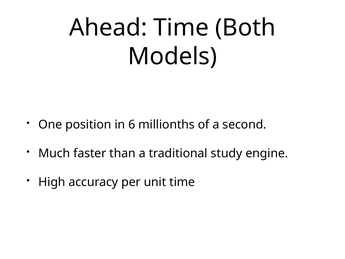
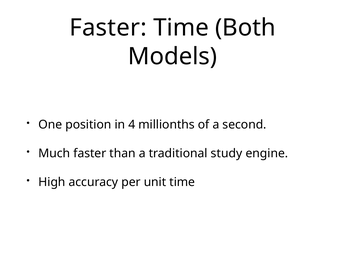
Ahead: Ahead -> Faster (108, 28)
6: 6 -> 4 (132, 125)
